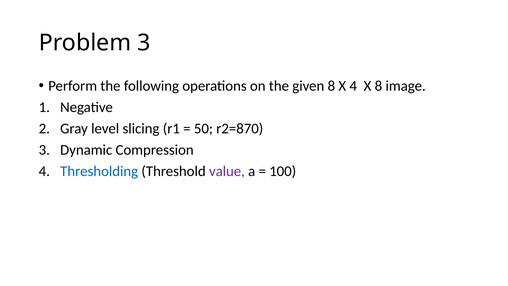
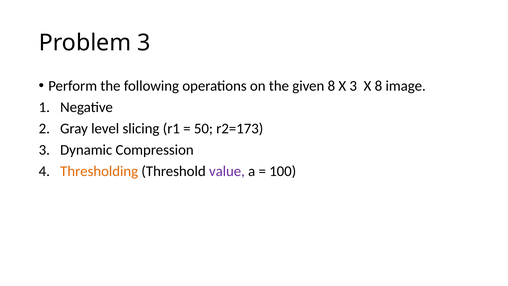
X 4: 4 -> 3 (353, 86)
r2=870: r2=870 -> r2=173 (240, 128)
Thresholding colour: blue -> orange (99, 171)
